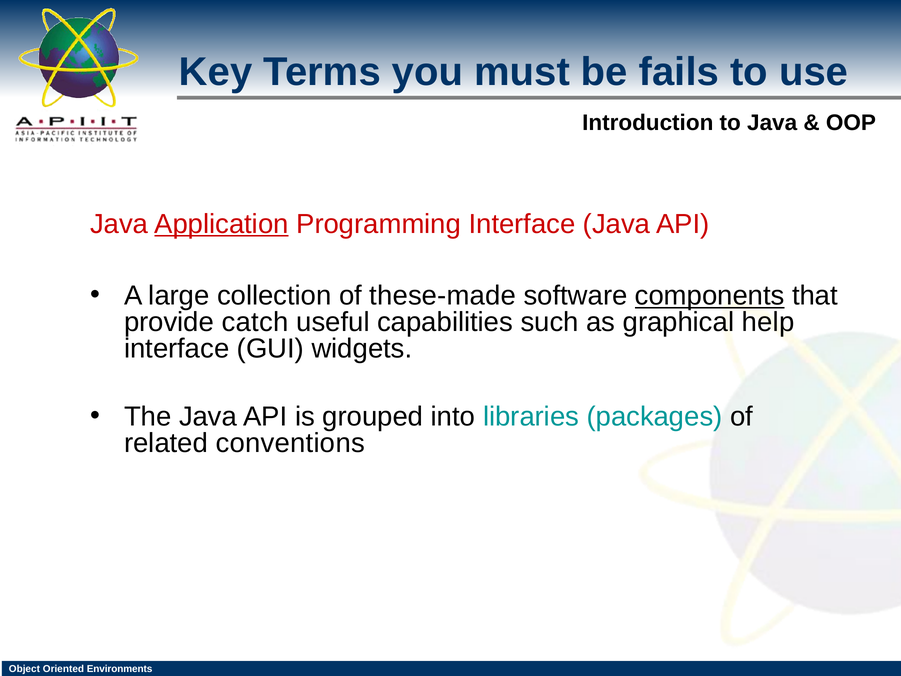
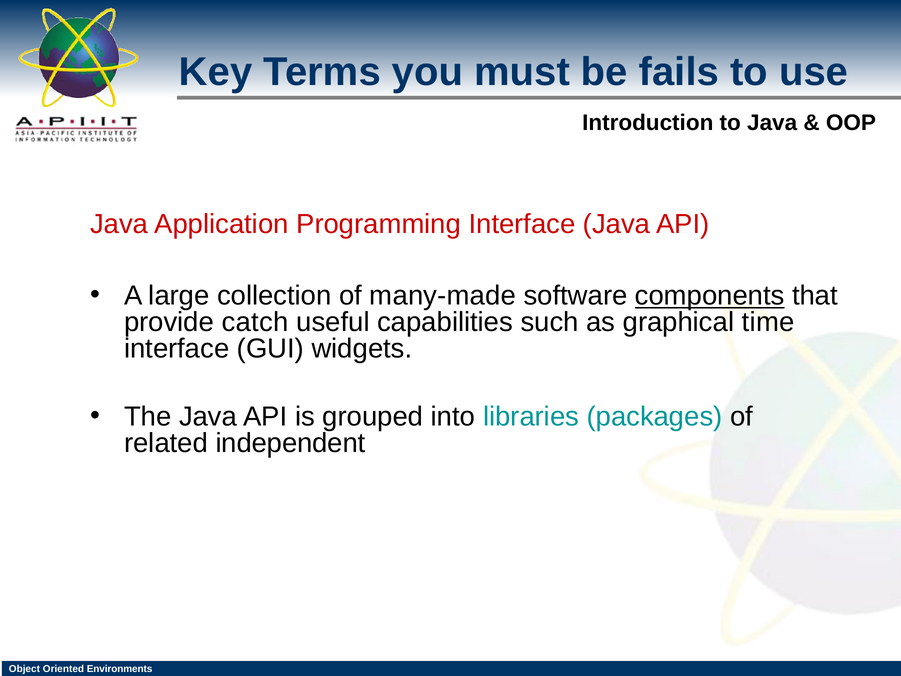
Application underline: present -> none (222, 224)
these-made: these-made -> many-made (443, 296)
help: help -> time (768, 322)
conventions: conventions -> independent (290, 443)
